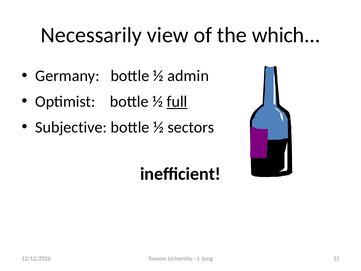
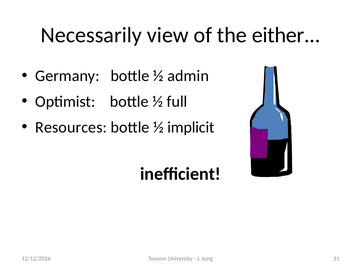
which: which -> either (286, 35)
full underline: present -> none (177, 101)
Subjective: Subjective -> Resources (71, 127)
sectors: sectors -> implicit (191, 127)
